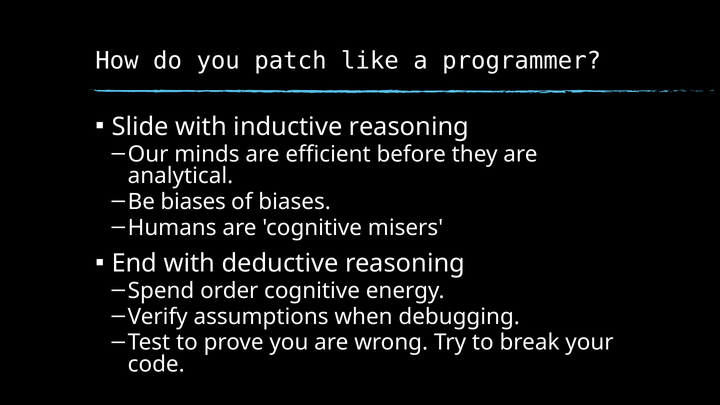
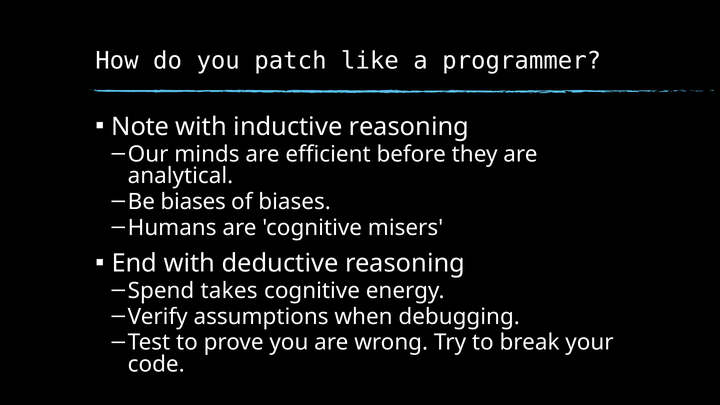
Slide: Slide -> Note (140, 127)
order: order -> takes (229, 291)
